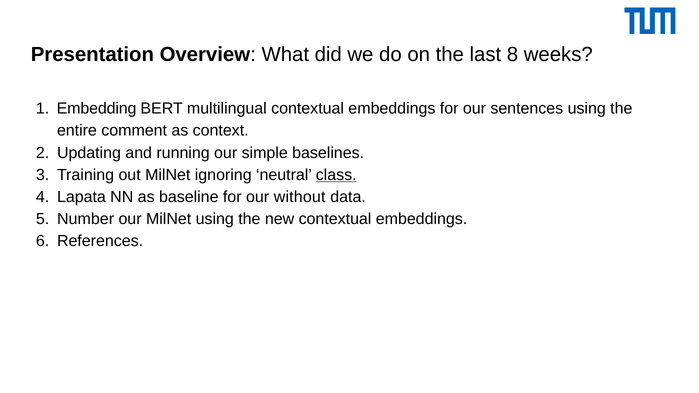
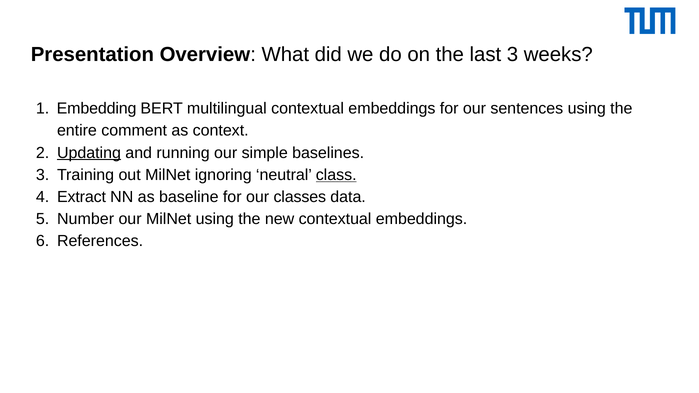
last 8: 8 -> 3 (513, 55)
Updating underline: none -> present (89, 153)
Lapata: Lapata -> Extract (81, 197)
without: without -> classes (300, 197)
